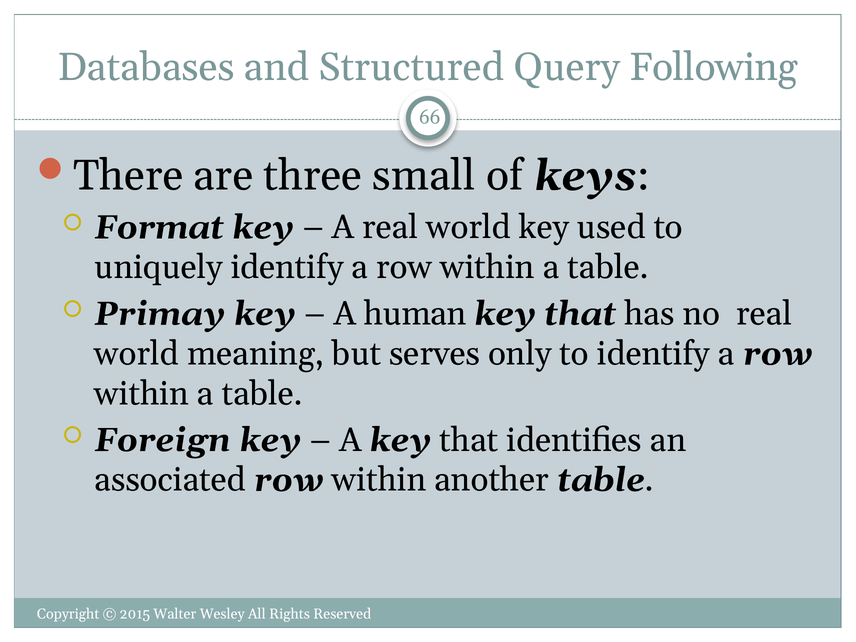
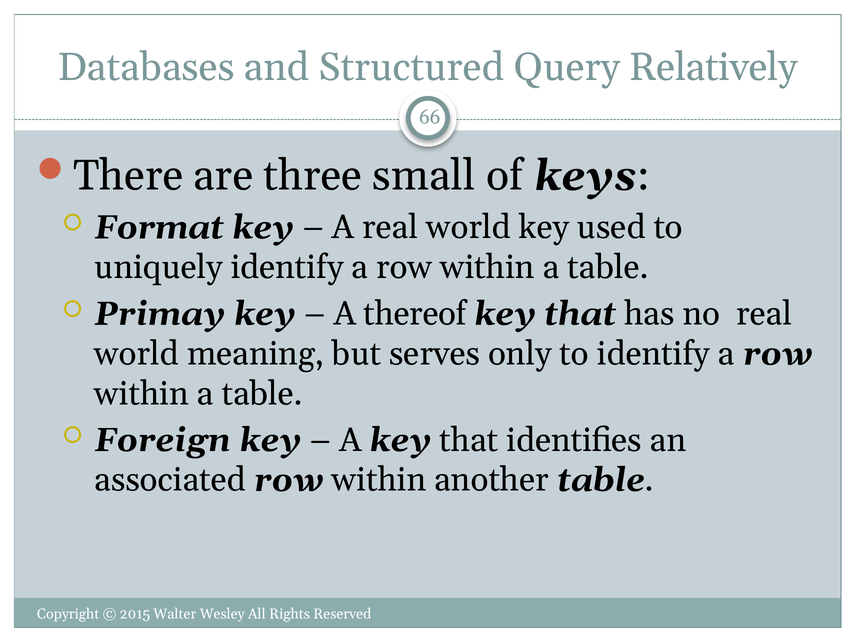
Following: Following -> Relatively (713, 67)
human: human -> thereof (415, 314)
